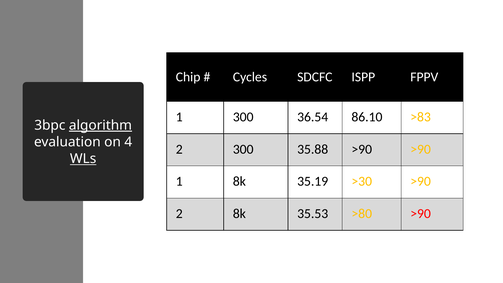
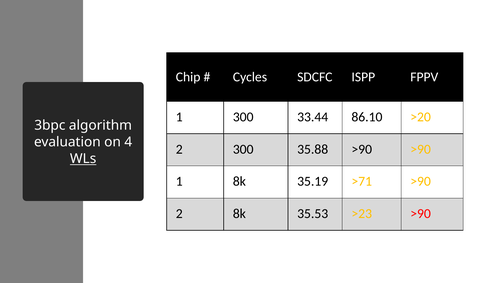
36.54: 36.54 -> 33.44 (313, 117)
>83: >83 -> >20 (421, 117)
algorithm underline: present -> none (100, 125)
>30: >30 -> >71 (362, 181)
>80: >80 -> >23 (362, 214)
